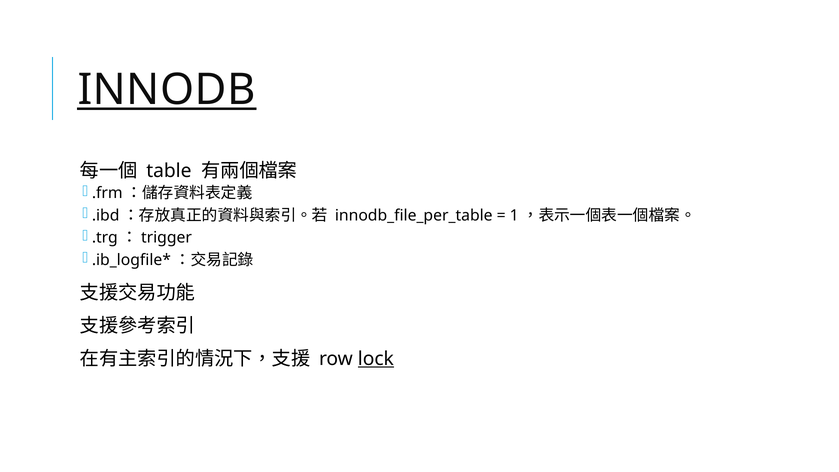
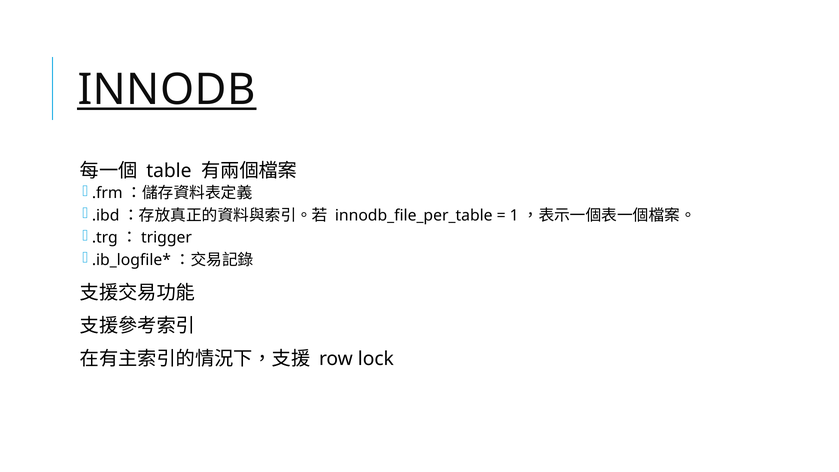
lock underline: present -> none (376, 359)
